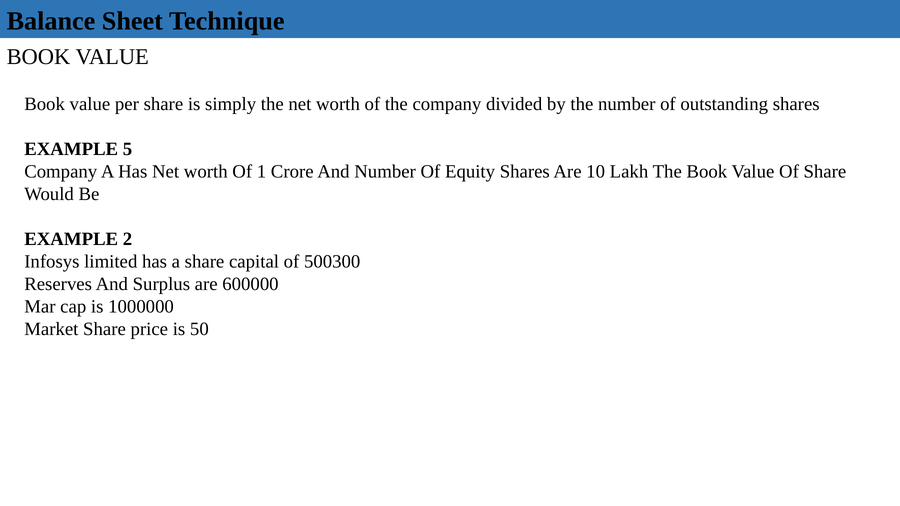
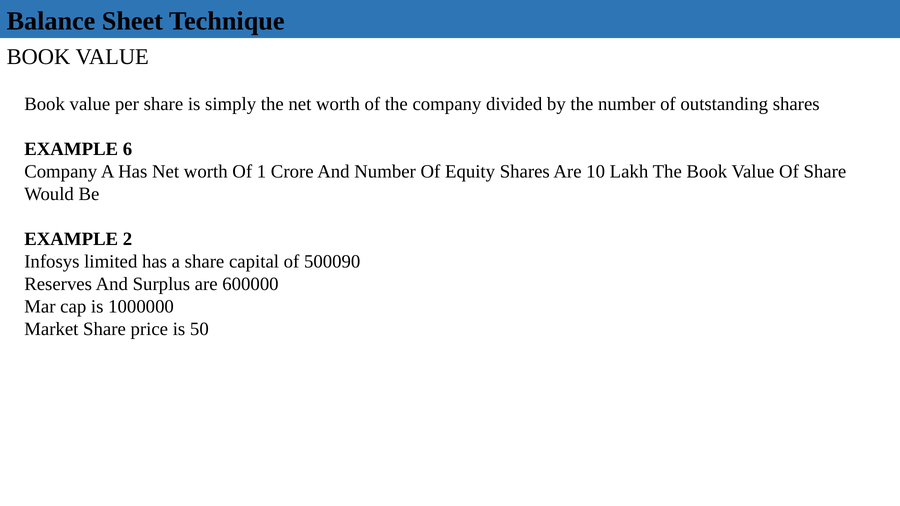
5: 5 -> 6 (127, 149)
500300: 500300 -> 500090 (332, 262)
